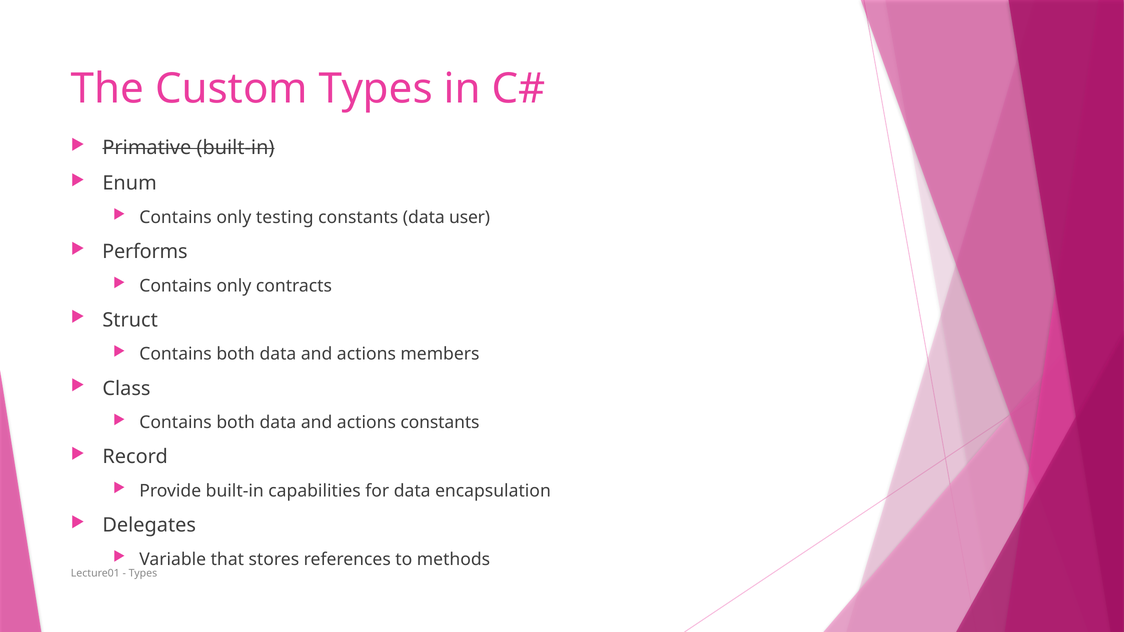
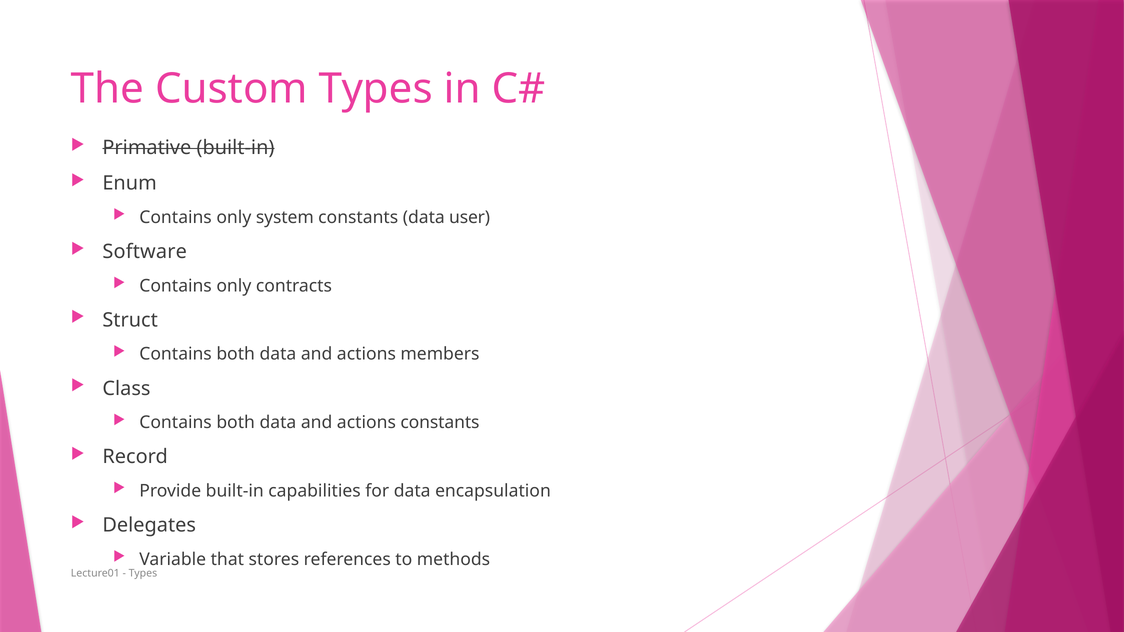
testing: testing -> system (285, 217)
Performs: Performs -> Software (145, 252)
